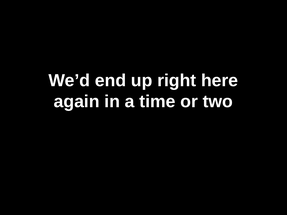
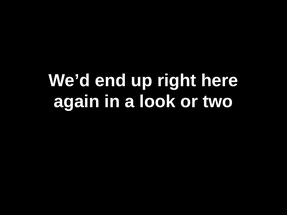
time: time -> look (157, 102)
